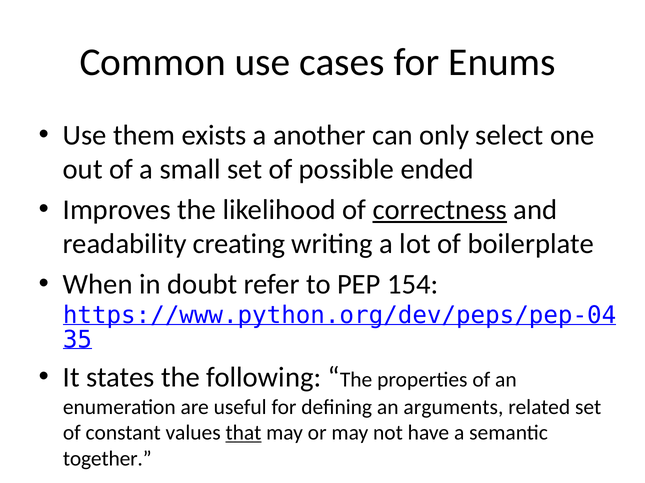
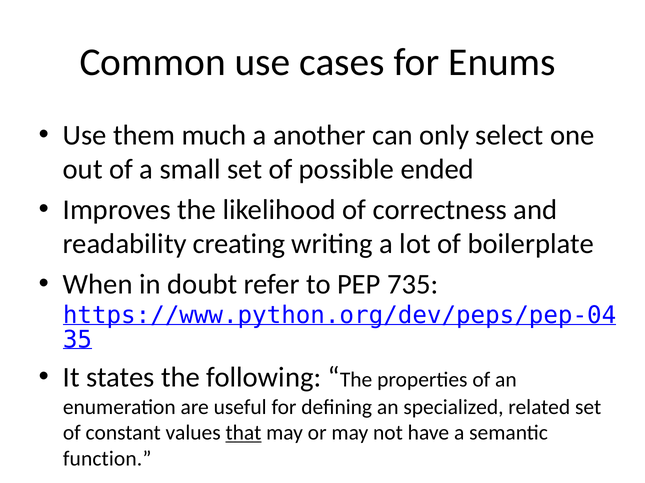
exists: exists -> much (214, 135)
correctness underline: present -> none (440, 210)
154: 154 -> 735 (413, 285)
arguments: arguments -> specialized (453, 408)
together: together -> function (107, 459)
